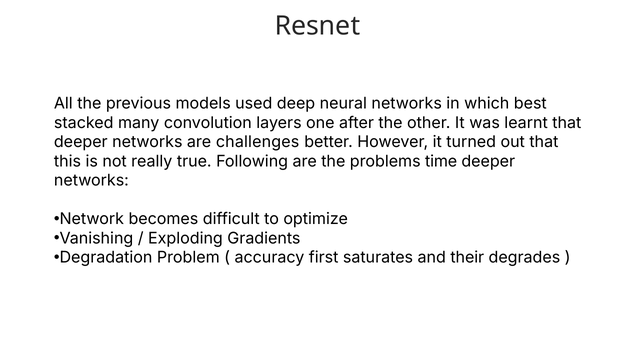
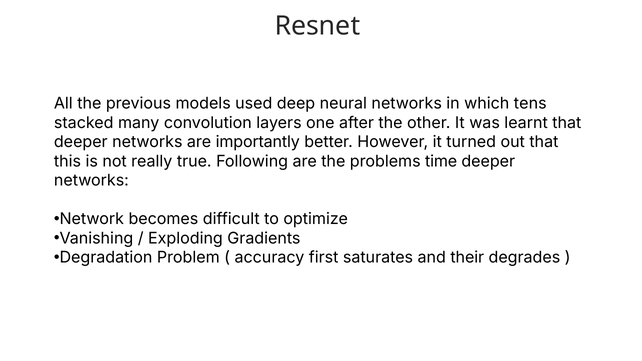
best: best -> tens (530, 104)
challenges: challenges -> importantly (258, 142)
